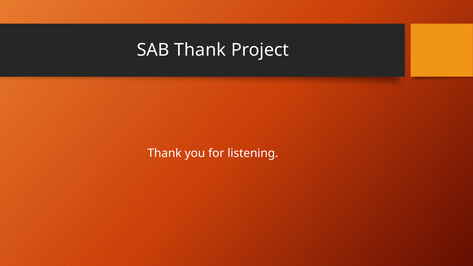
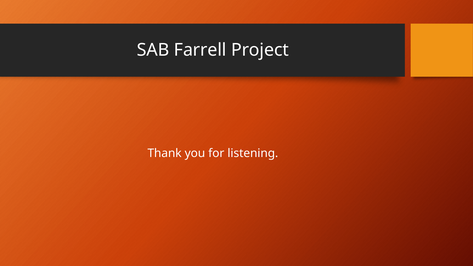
SAB Thank: Thank -> Farrell (200, 50)
